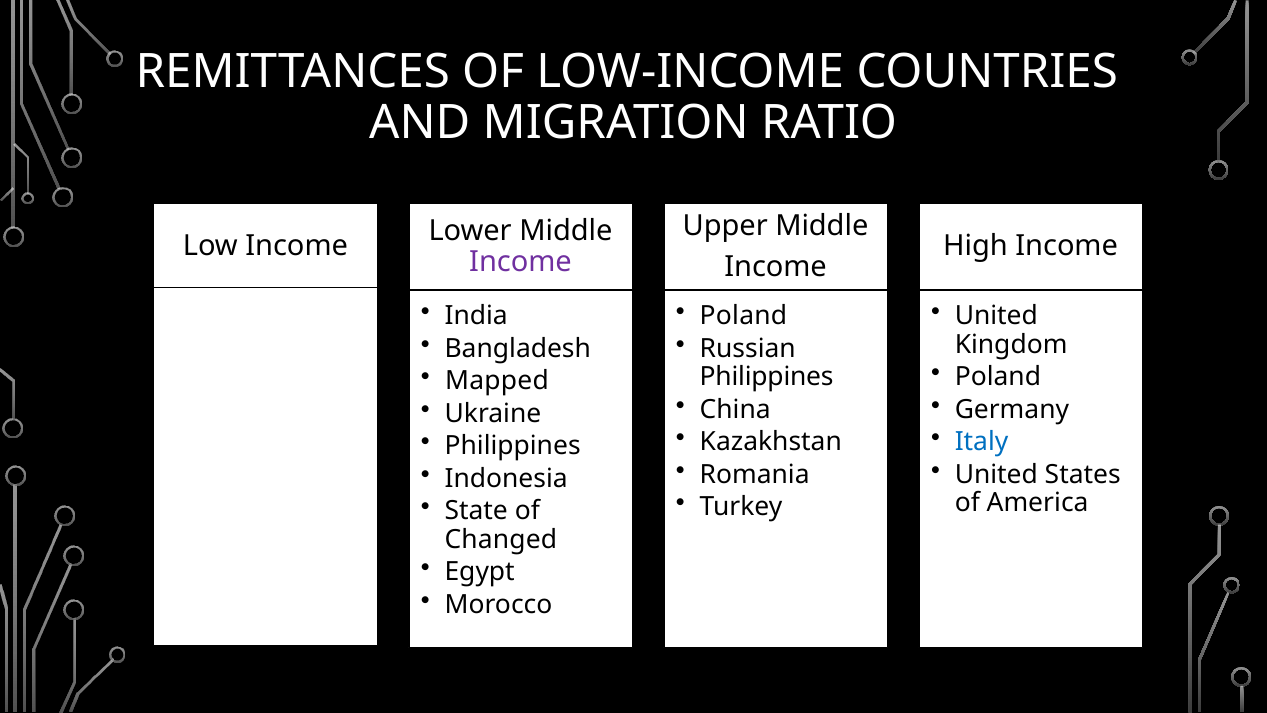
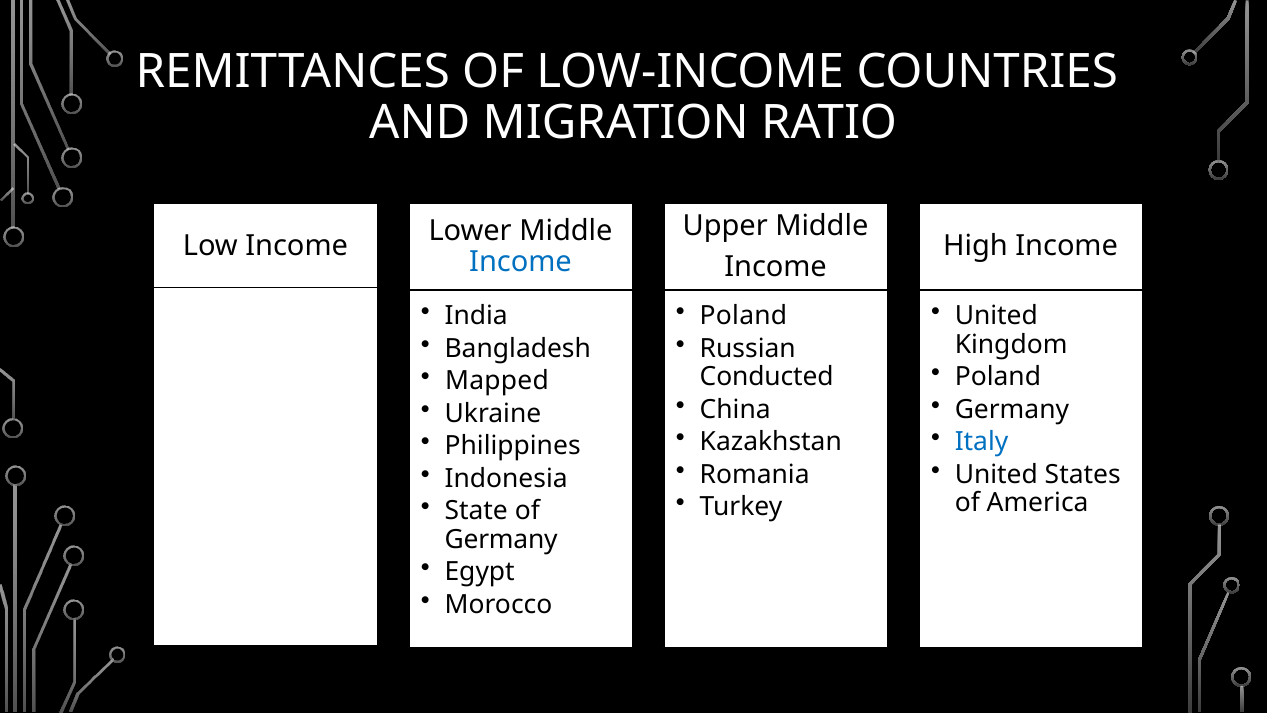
Income colour: purple -> blue (520, 262)
Philippines: Philippines -> Conducted (767, 377)
Changed: Changed -> Germany (501, 539)
